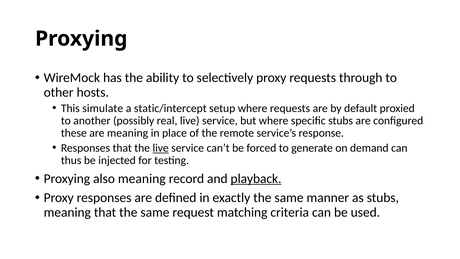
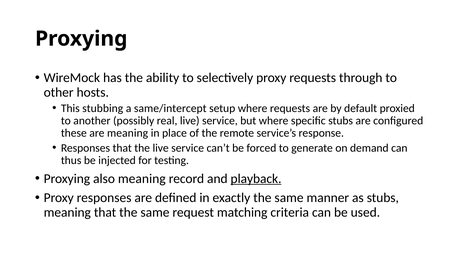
simulate: simulate -> stubbing (103, 108)
static/intercept: static/intercept -> same/intercept (170, 108)
live underline: present -> none (161, 148)
